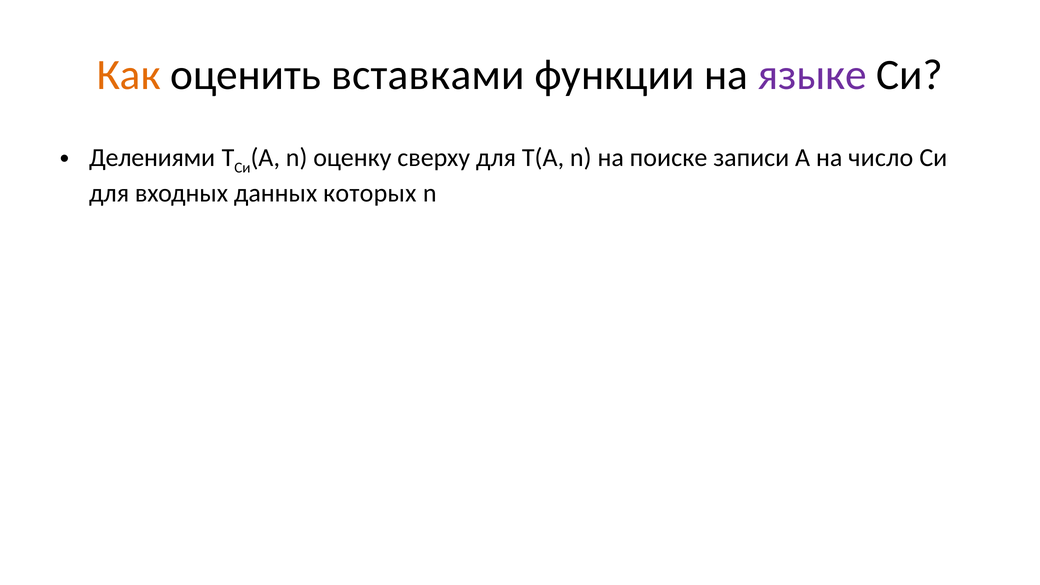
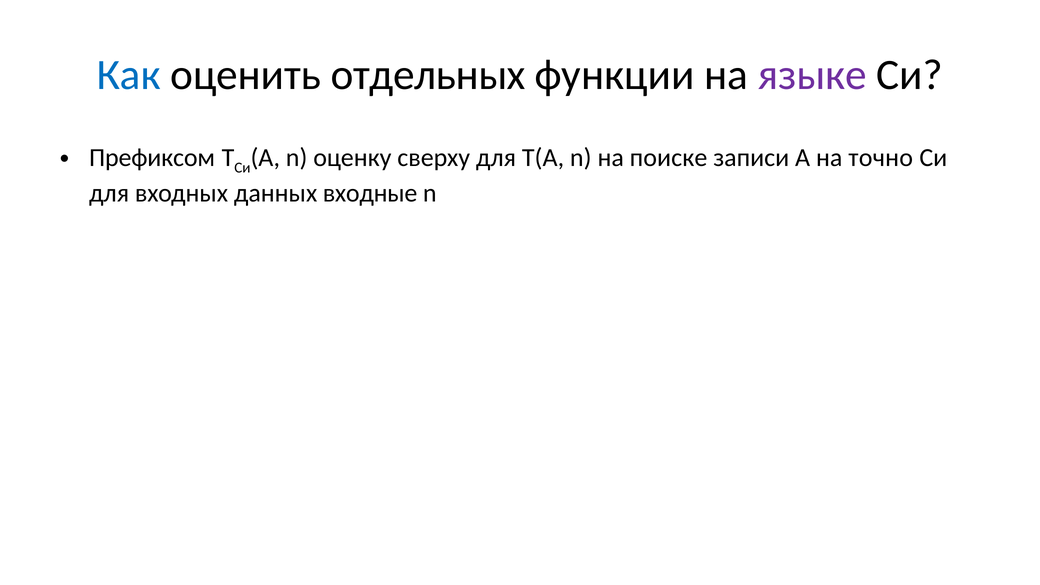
Как colour: orange -> blue (129, 75)
вставками: вставками -> отдельных (428, 75)
Делениями: Делениями -> Префиксом (152, 158)
число: число -> точно (881, 158)
которых: которых -> входные (370, 193)
